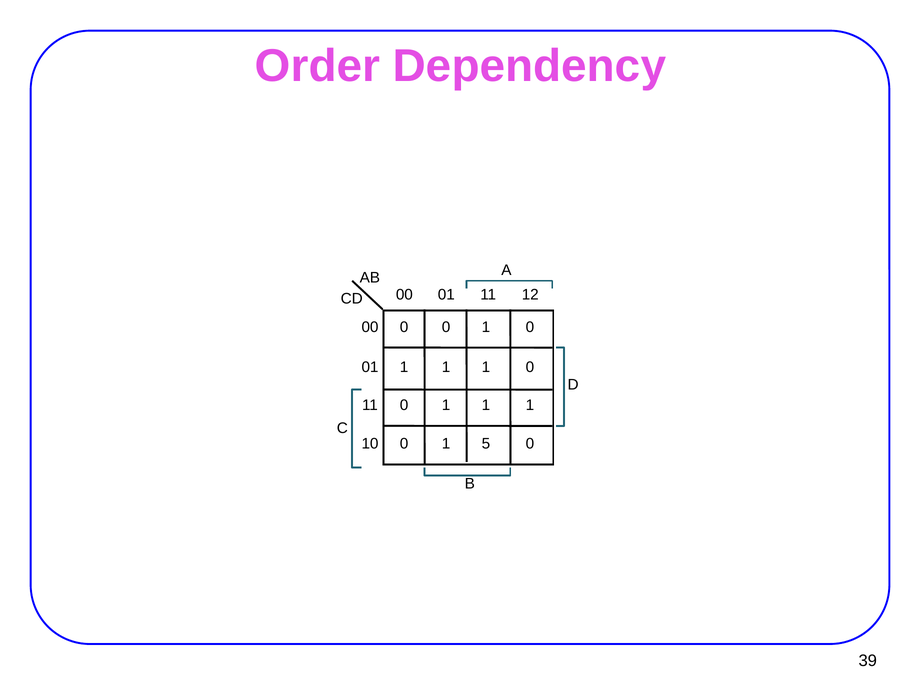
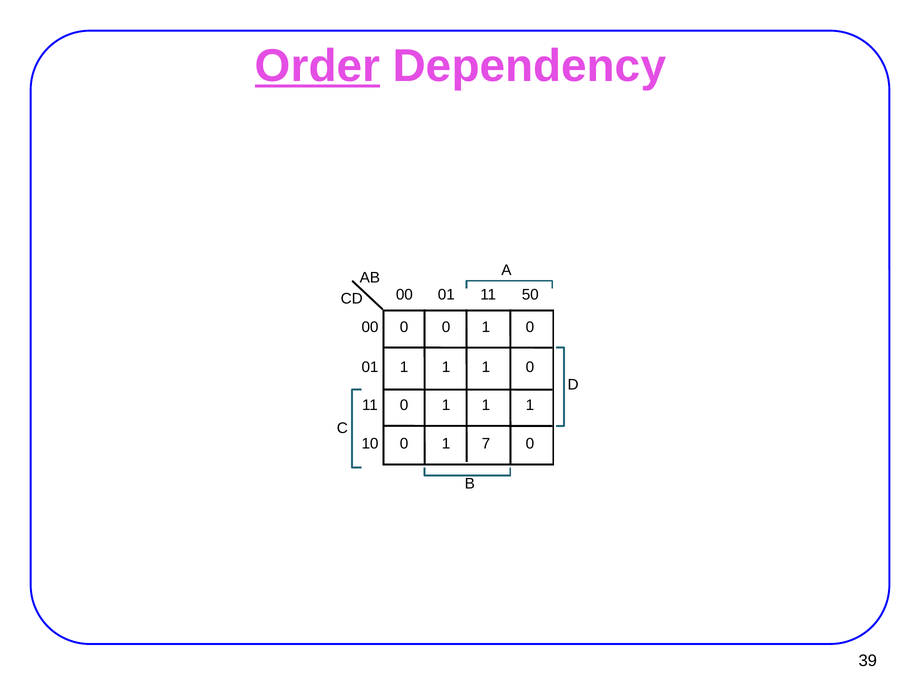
Order underline: none -> present (318, 66)
12: 12 -> 50 (530, 295)
5: 5 -> 7 (486, 444)
